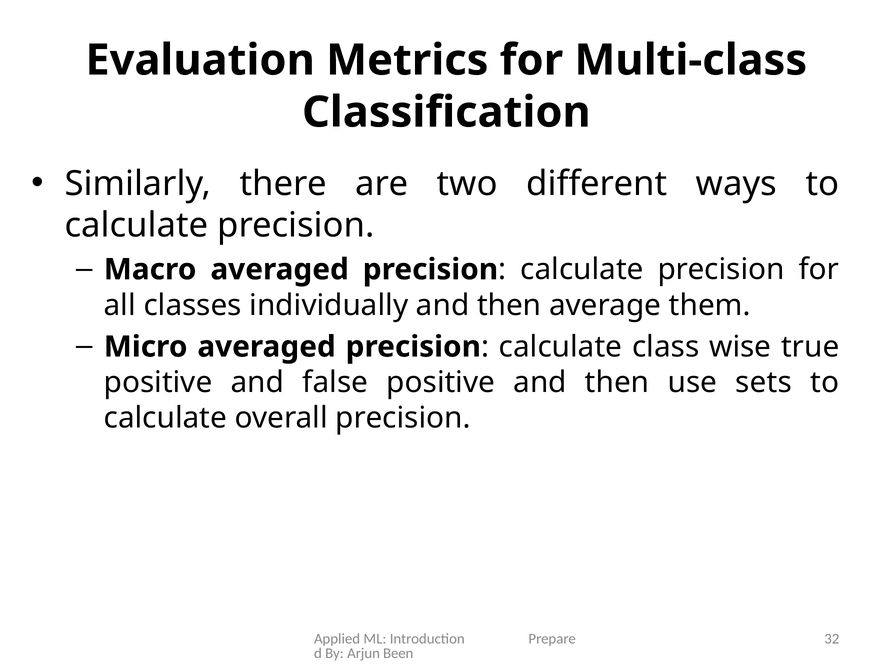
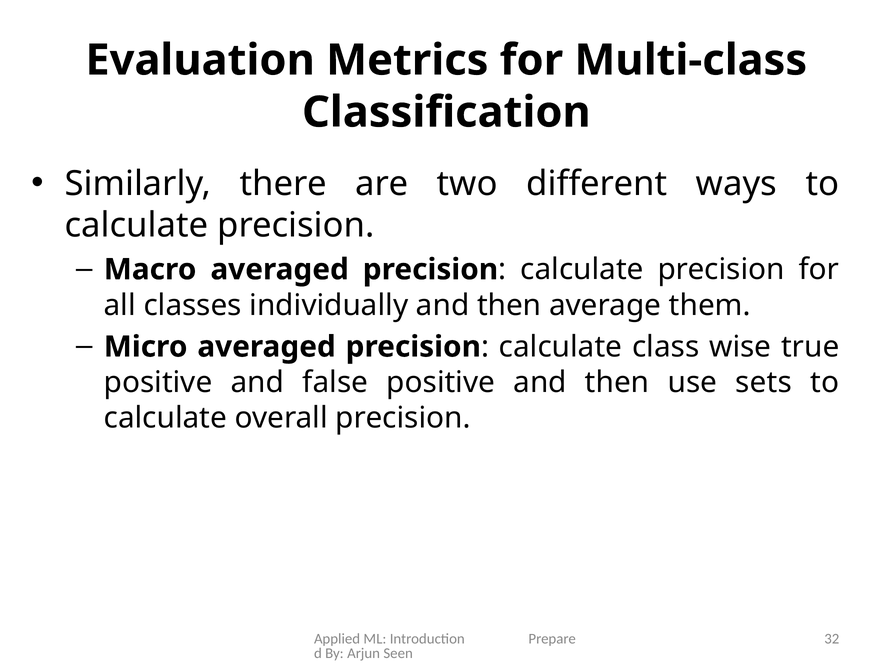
Been: Been -> Seen (398, 654)
